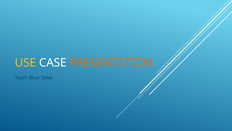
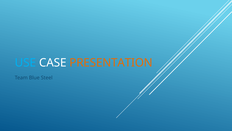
USE colour: yellow -> light blue (25, 63)
